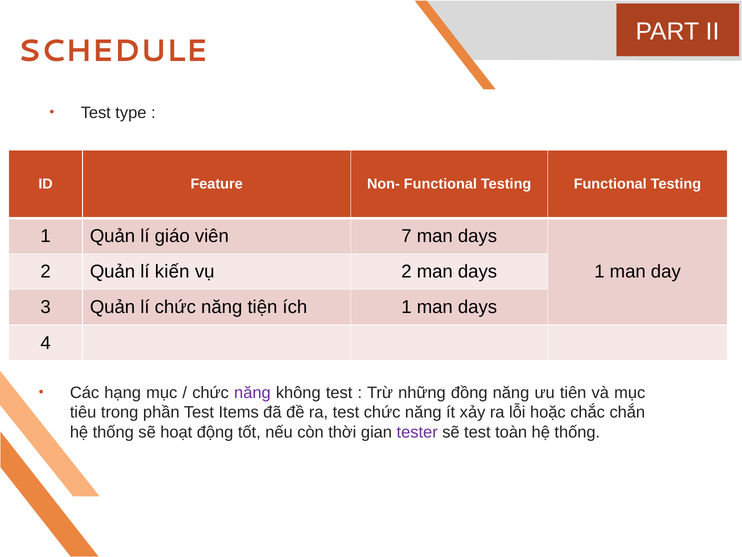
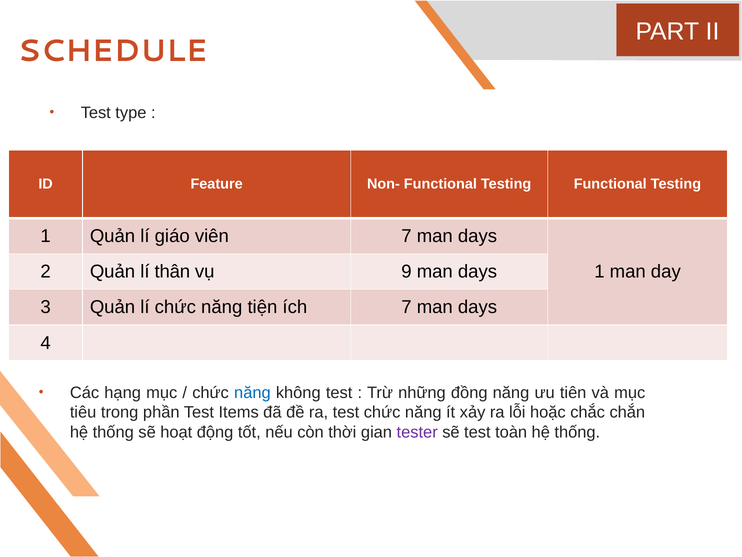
kiến: kiến -> thân (172, 272)
vụ 2: 2 -> 9 (406, 272)
ích 1: 1 -> 7 (406, 307)
năng colour: purple -> blue (252, 392)
